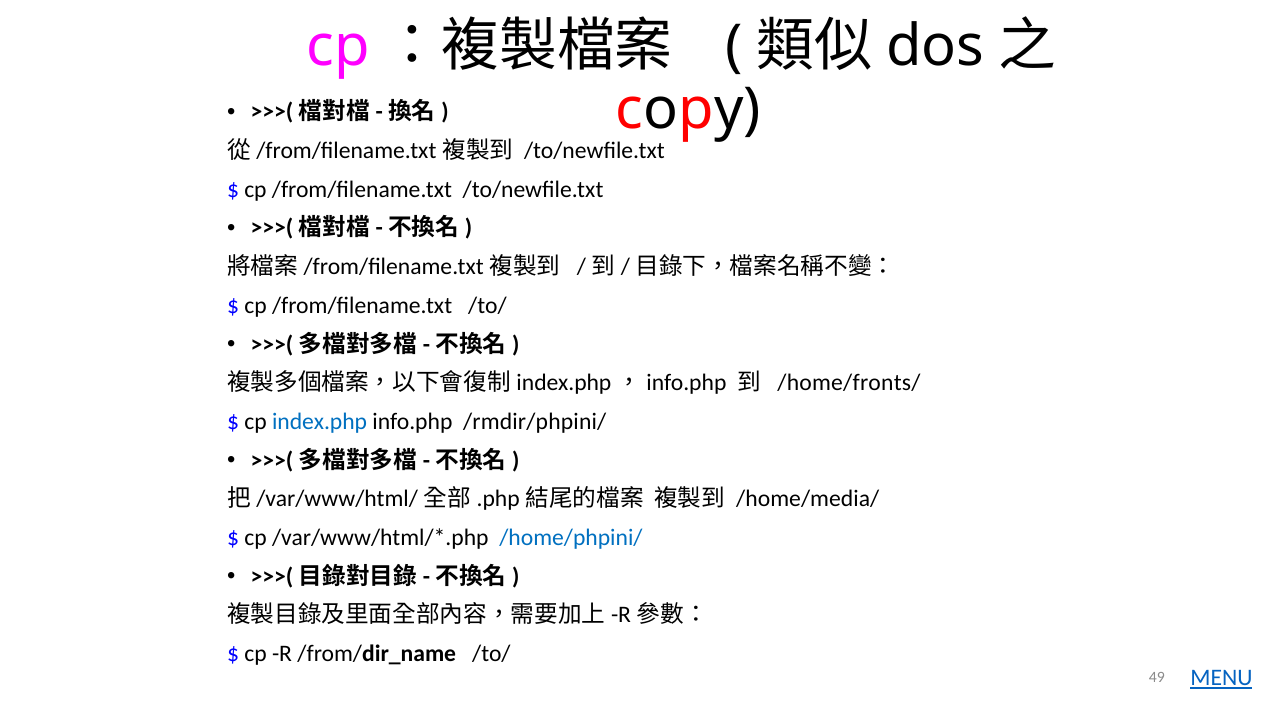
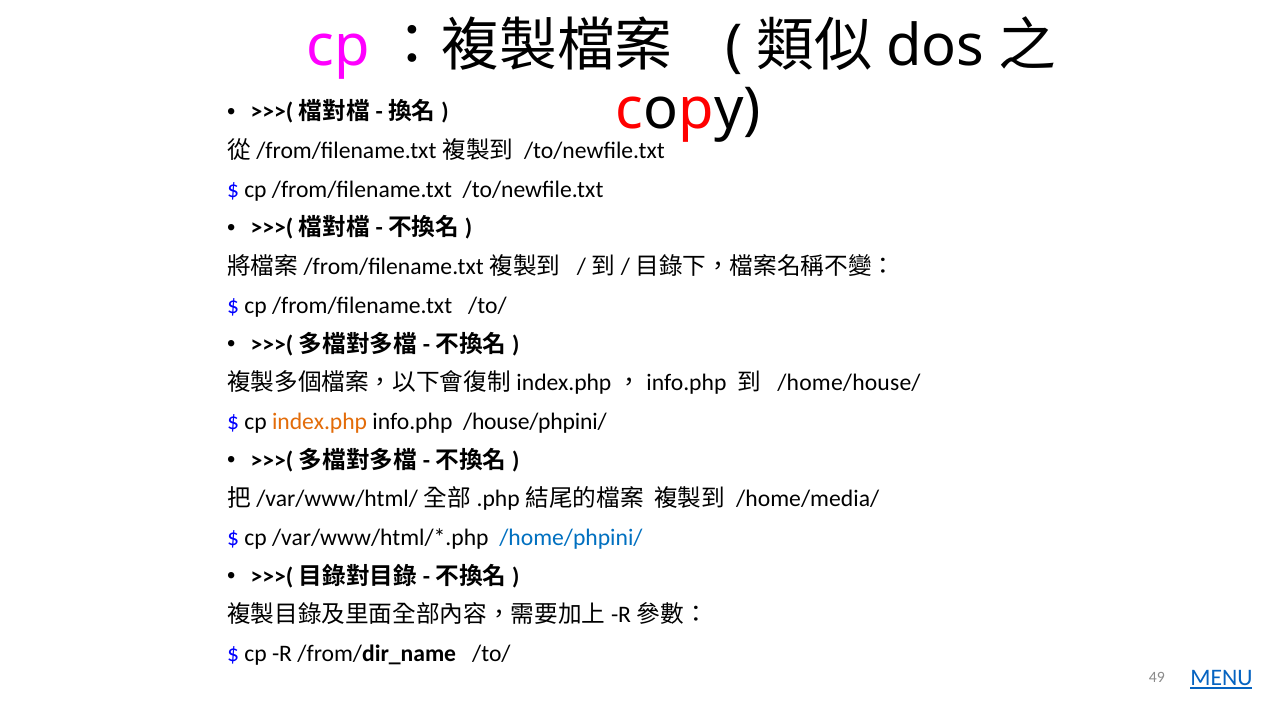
/home/fronts/: /home/fronts/ -> /home/house/ (849, 383)
index.php colour: blue -> orange (320, 422)
/rmdir/phpini/: /rmdir/phpini/ -> /house/phpini/ (535, 422)
